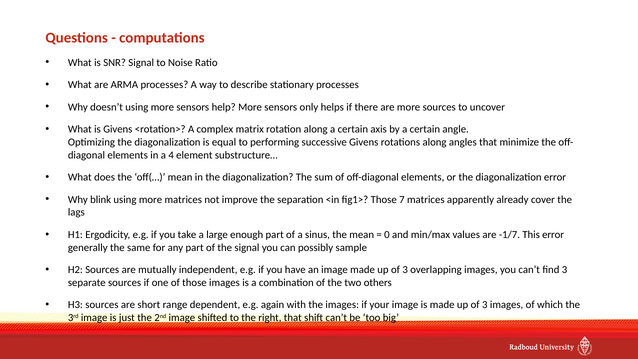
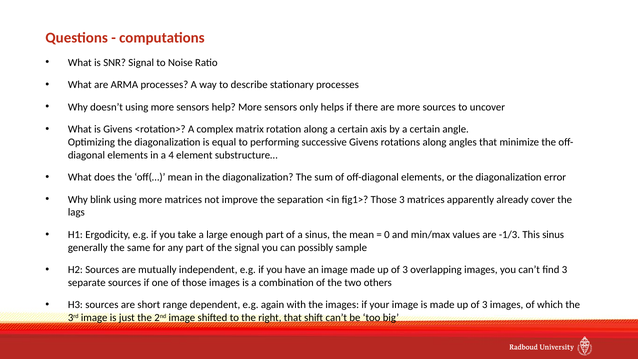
Those 7: 7 -> 3 (402, 199)
-1/7: -1/7 -> -1/3 (509, 235)
This error: error -> sinus (553, 235)
